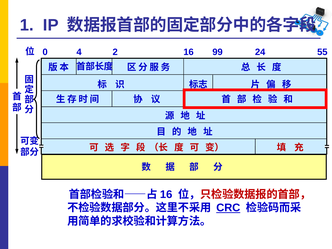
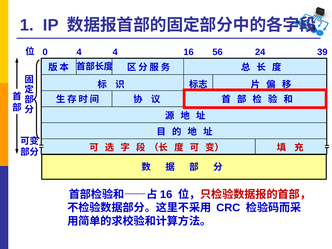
4 2: 2 -> 4 (115, 52)
99: 99 -> 56 (218, 52)
55: 55 -> 39 (322, 52)
CRC underline: present -> none (228, 208)
